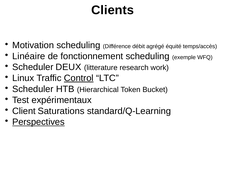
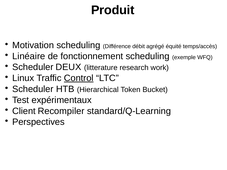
Clients: Clients -> Produit (113, 10)
Saturations: Saturations -> Recompiler (61, 111)
Perspectives underline: present -> none (38, 122)
